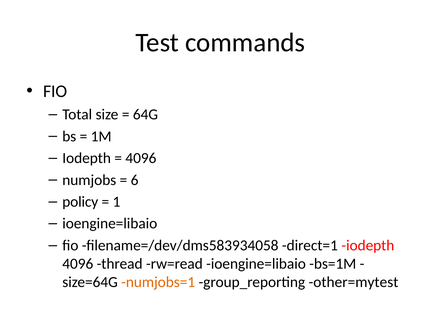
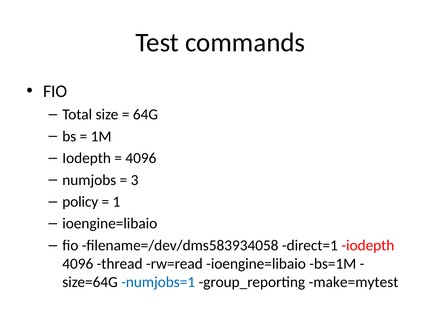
6: 6 -> 3 (135, 180)
numjobs=1 colour: orange -> blue (158, 282)
other=mytest: other=mytest -> make=mytest (354, 282)
